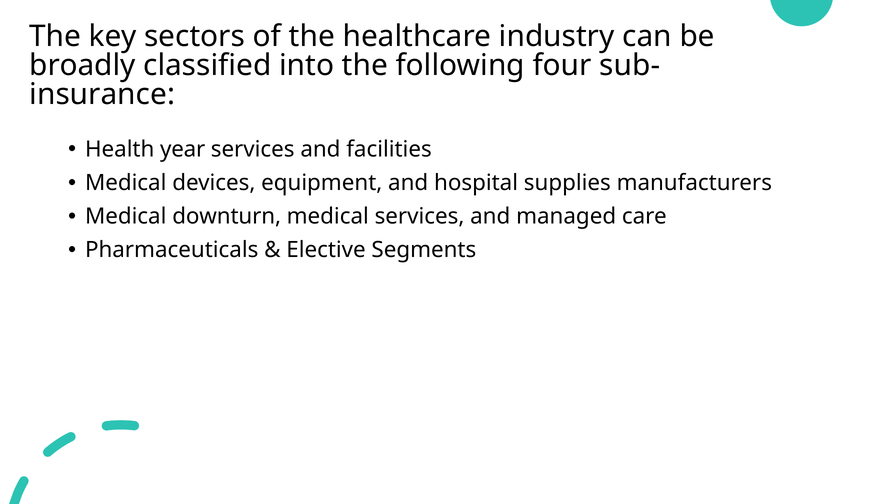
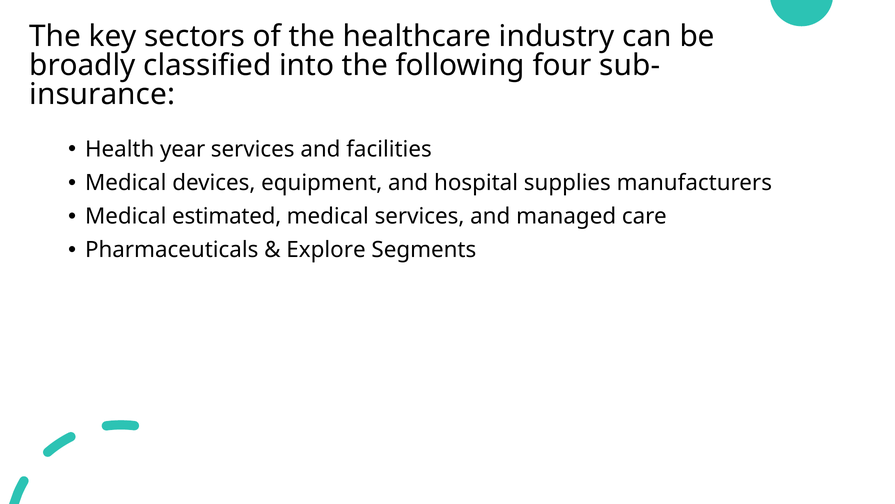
downturn: downturn -> estimated (227, 216)
Elective: Elective -> Explore (326, 250)
